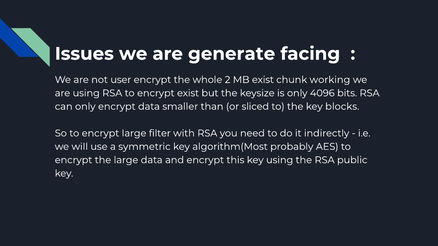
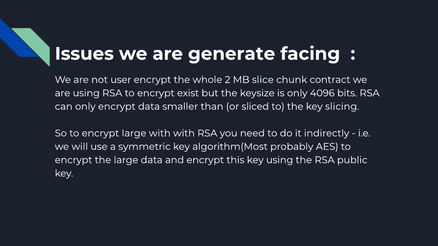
MB exist: exist -> slice (263, 80)
working: working -> contract (330, 80)
blocks: blocks -> slicing (342, 107)
large filter: filter -> with (160, 133)
